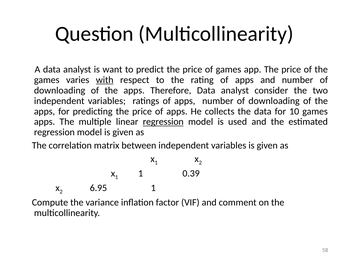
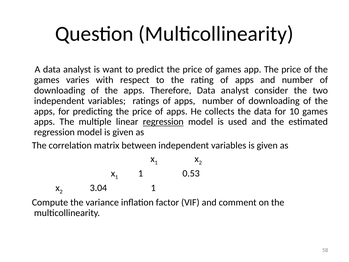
with underline: present -> none (105, 80)
0.39: 0.39 -> 0.53 (191, 173)
6.95: 6.95 -> 3.04 (98, 188)
